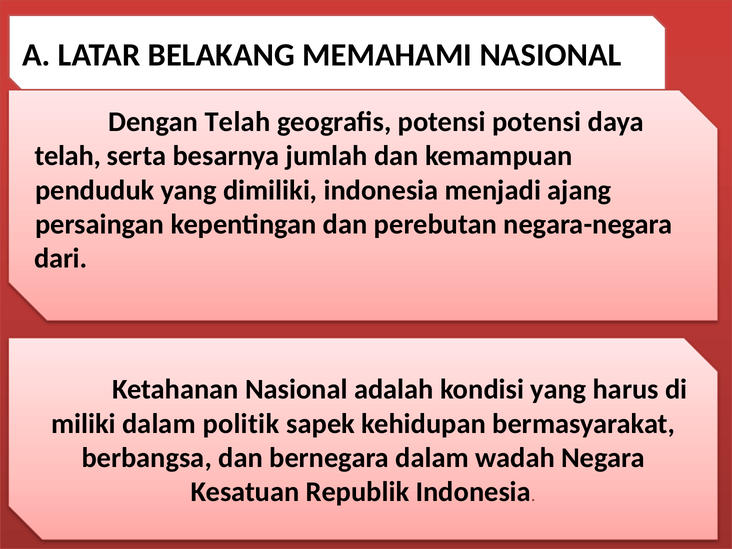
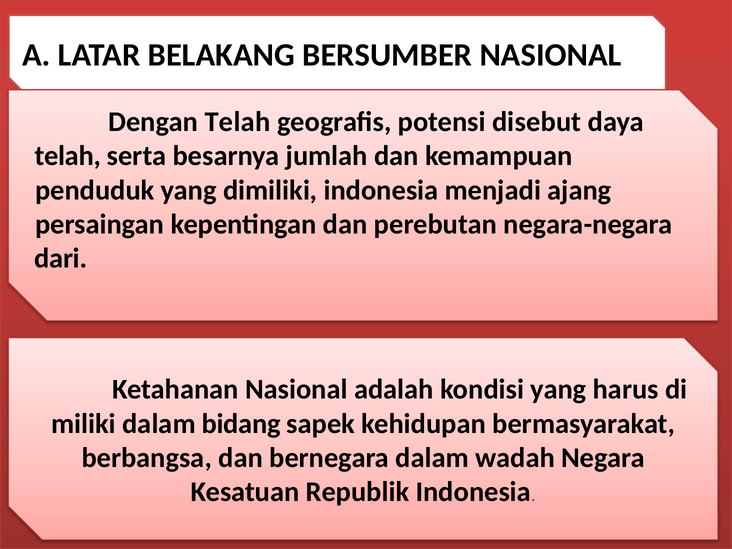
MEMAHAMI: MEMAHAMI -> BERSUMBER (387, 55)
potensi potensi: potensi -> disebut (537, 122)
politik: politik -> bidang (241, 424)
